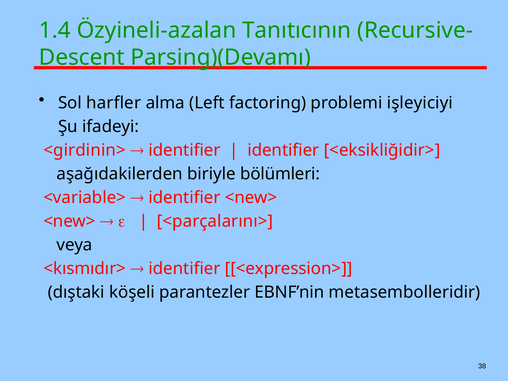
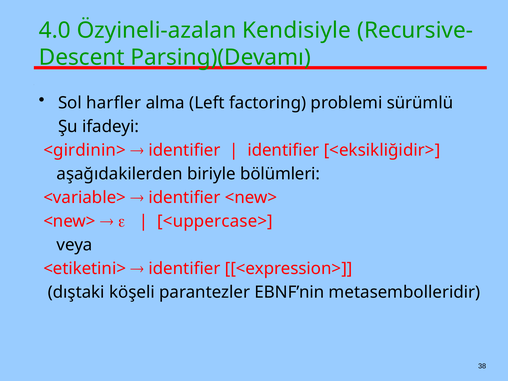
1.4: 1.4 -> 4.0 (55, 30)
Tanıtıcının: Tanıtıcının -> Kendisiyle (297, 30)
işleyiciyi: işleyiciyi -> sürümlü (420, 103)
<parçalarını>: <parçalarını> -> <uppercase> (215, 221)
<kısmıdır>: <kısmıdır> -> <etiketini> (85, 269)
